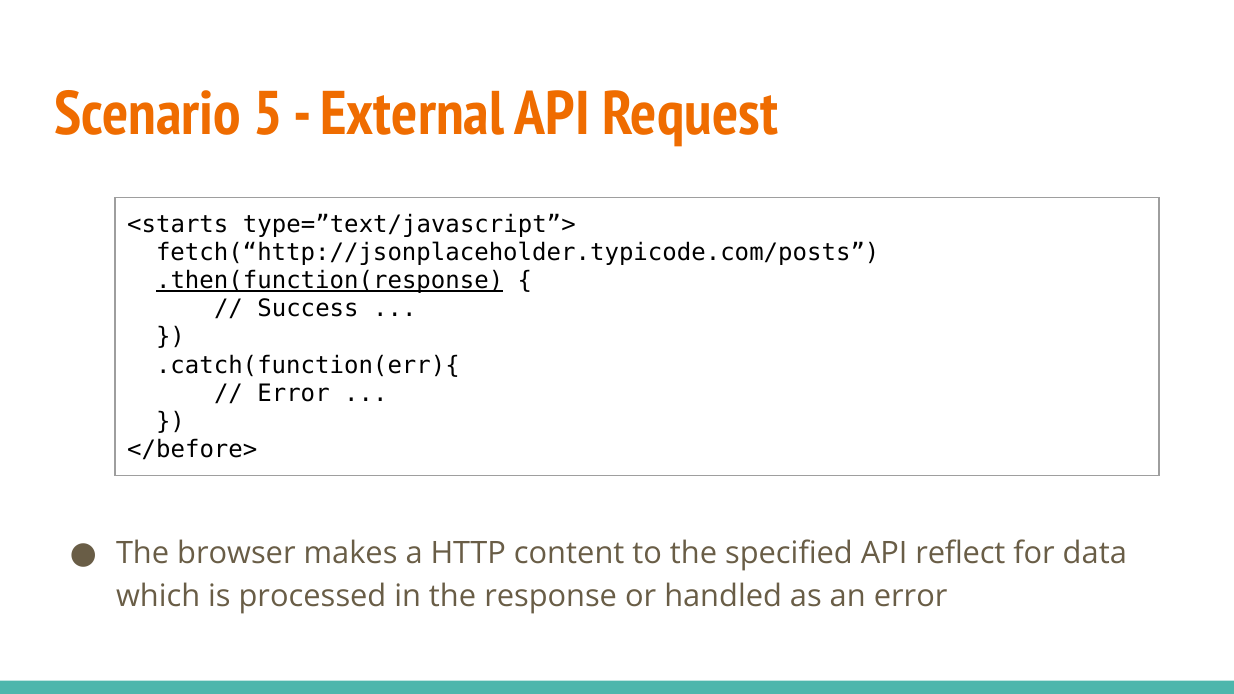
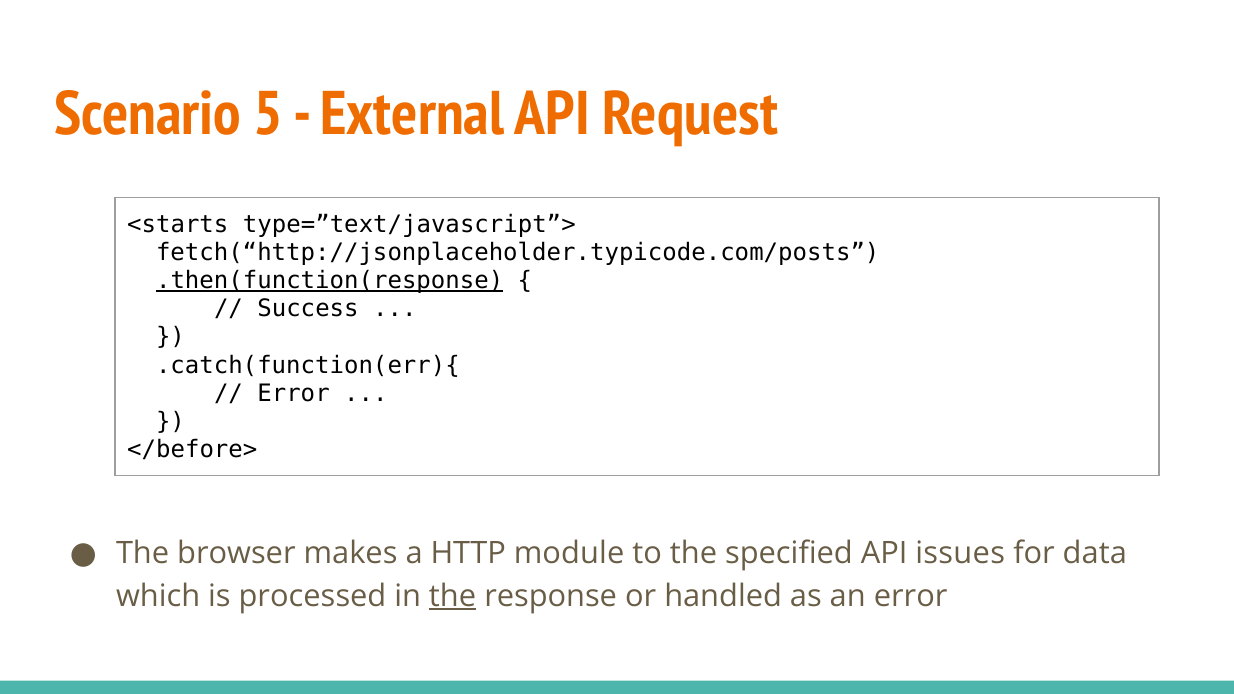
content: content -> module (569, 554)
reflect: reflect -> issues (960, 554)
the underline: none -> present (453, 596)
